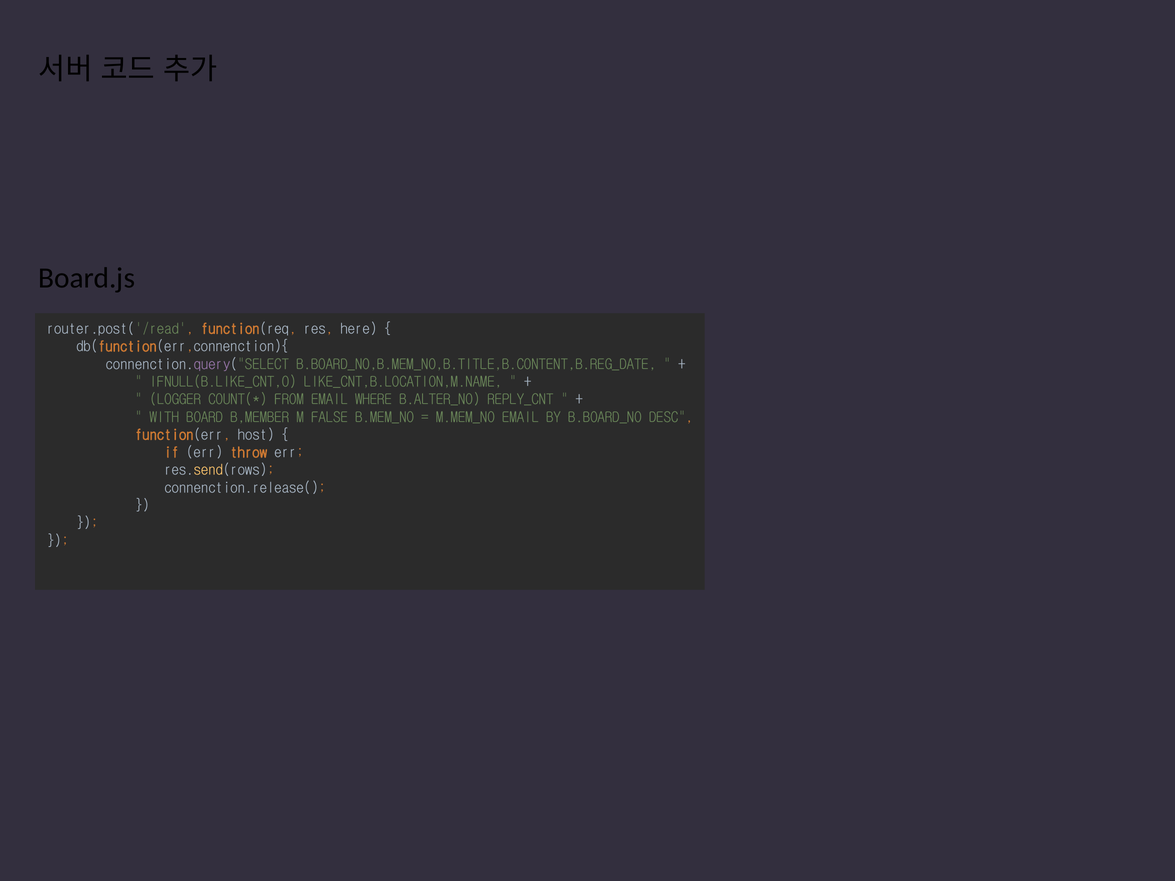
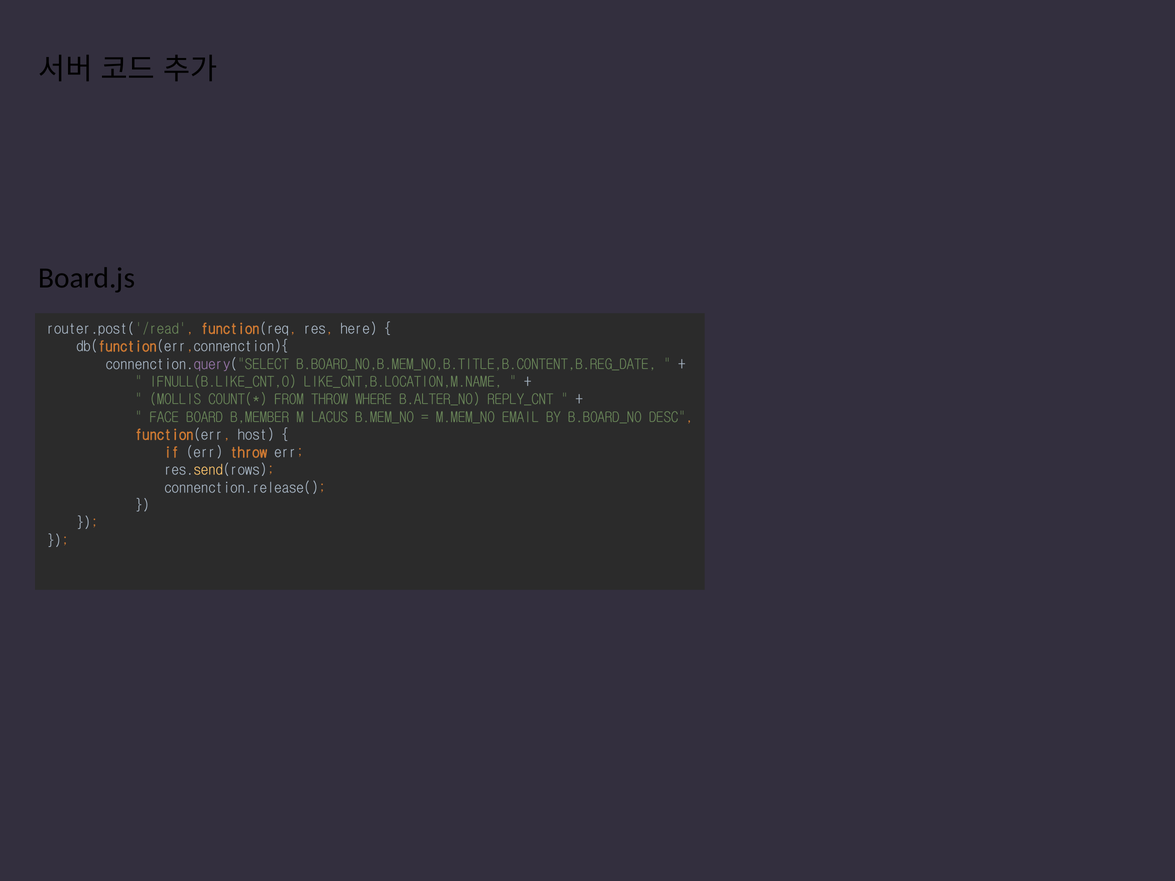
LOGGER: LOGGER -> MOLLIS (175, 400)
FROM EMAIL: EMAIL -> THROW (330, 400)
WITH: WITH -> FACE (164, 417)
FALSE: FALSE -> LACUS (330, 417)
